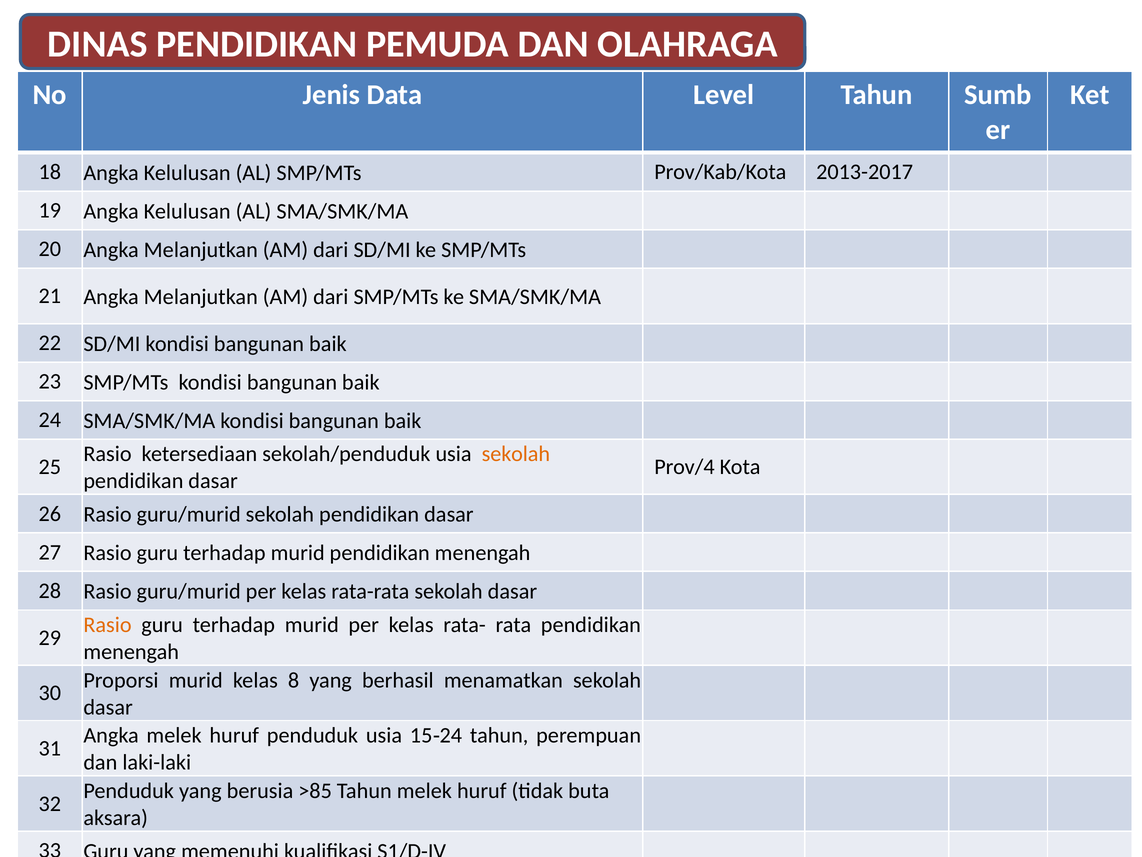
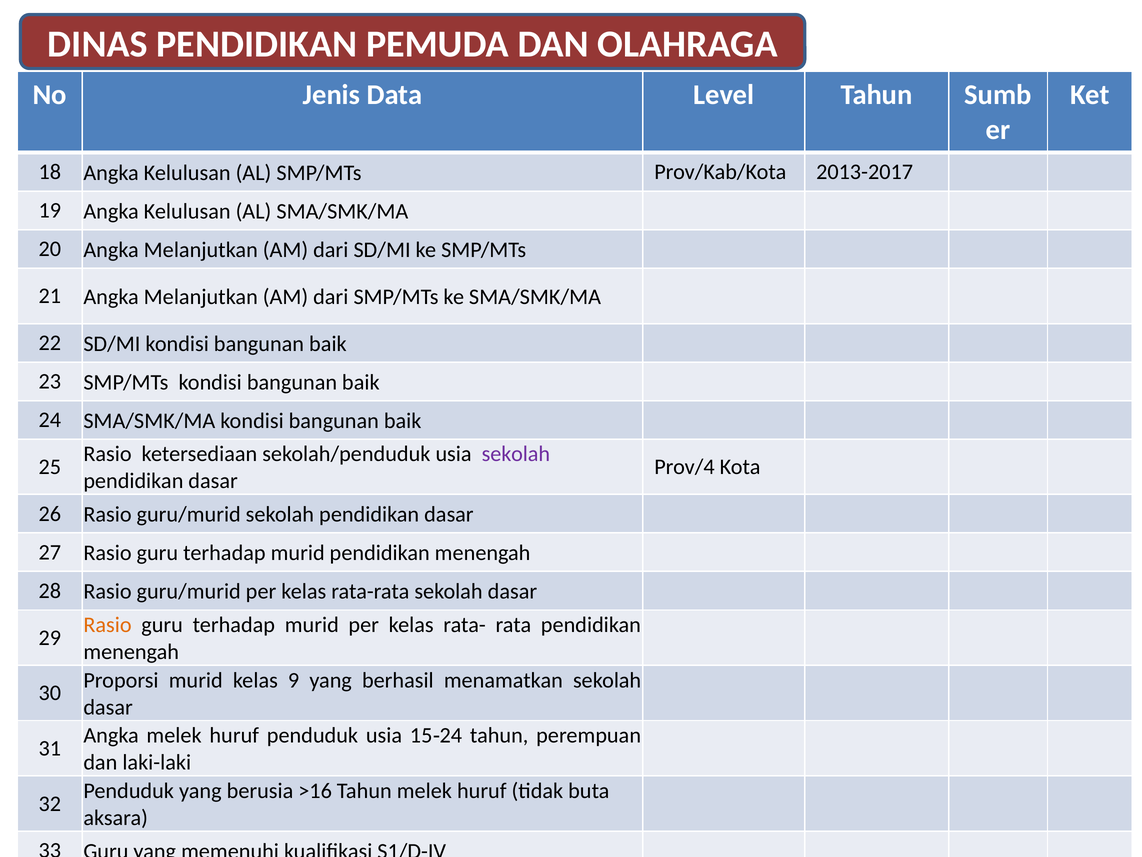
sekolah colour: orange -> purple (516, 454)
8: 8 -> 9 (294, 680)
>85: >85 -> >16 (315, 790)
